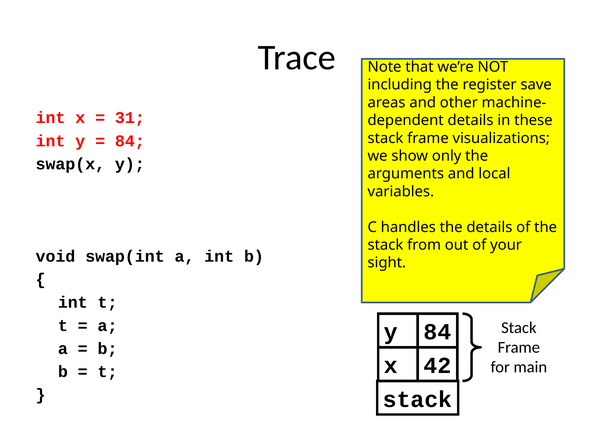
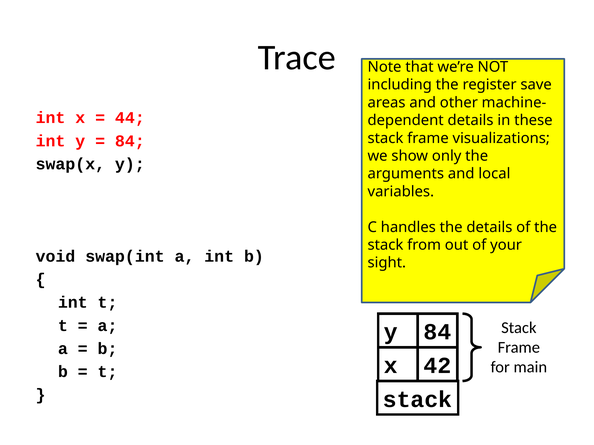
31: 31 -> 44 (130, 118)
